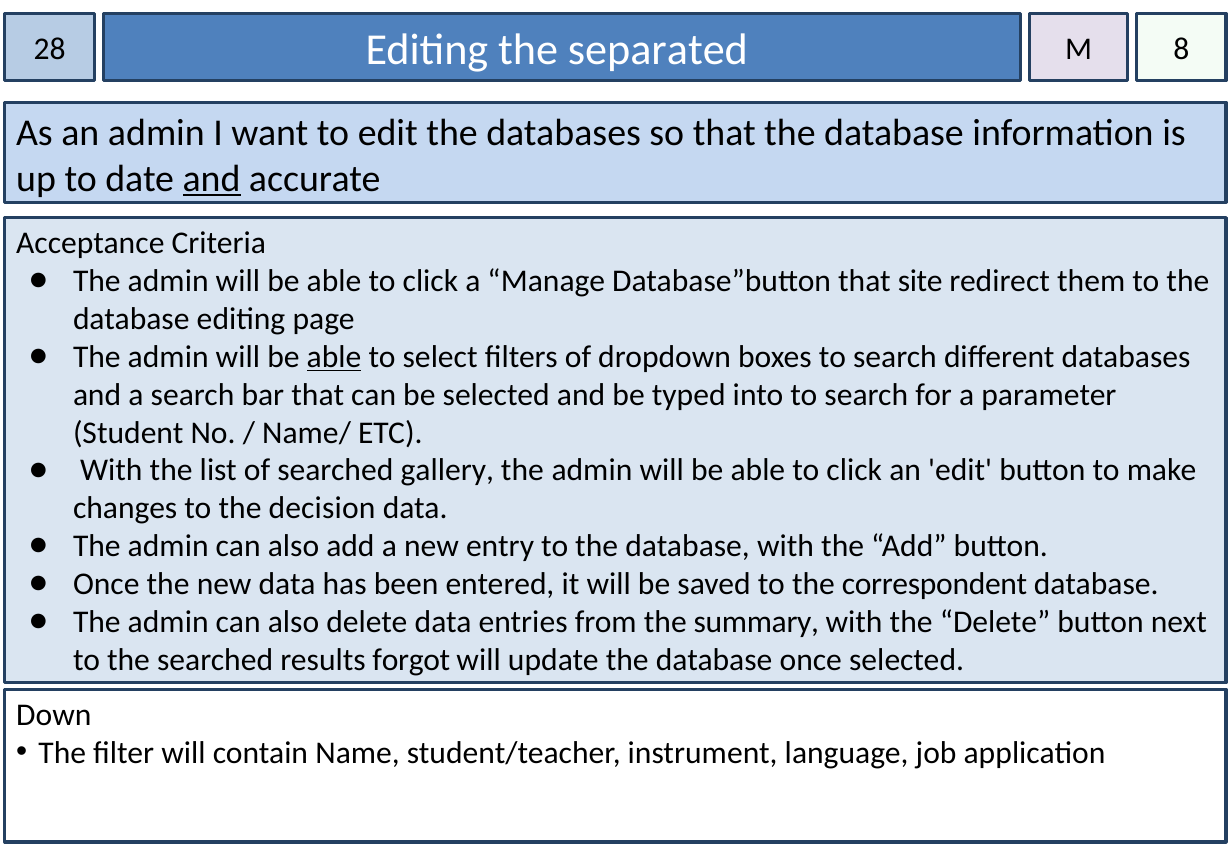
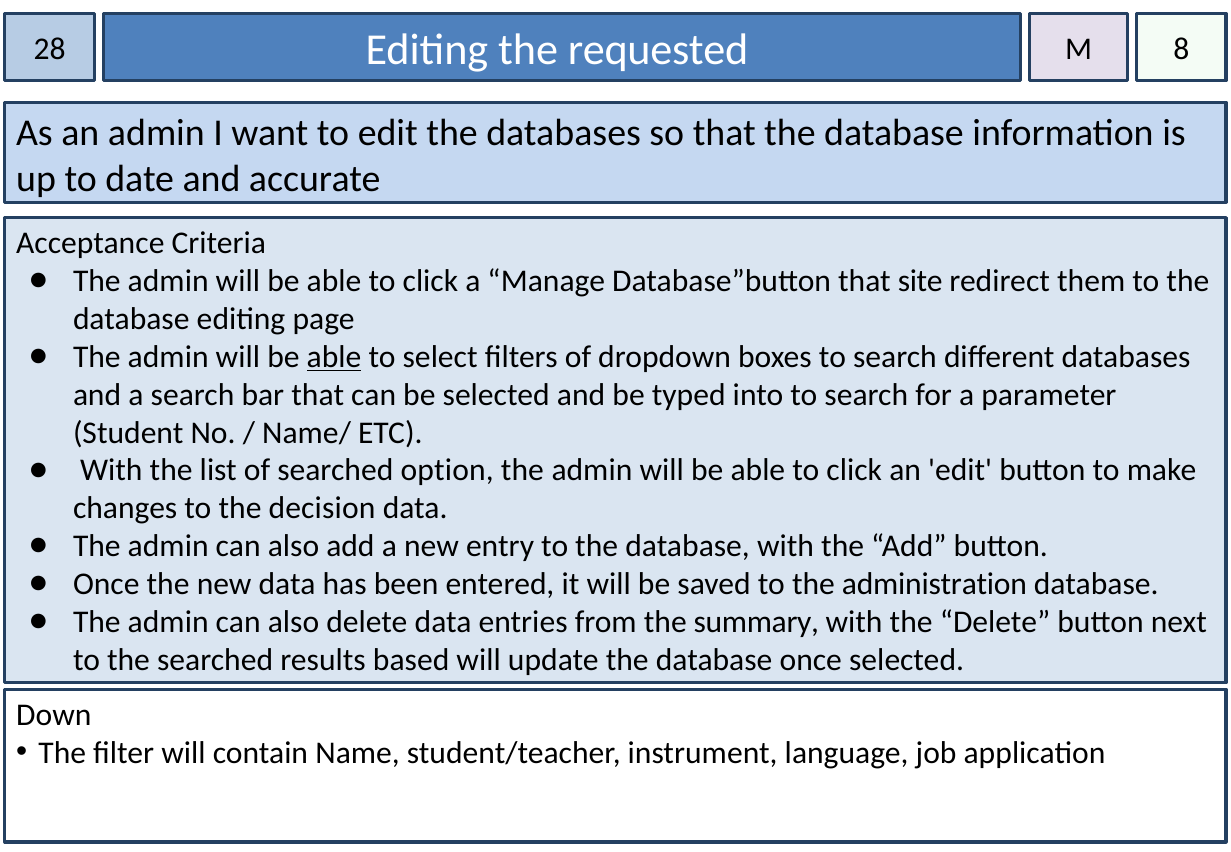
separated: separated -> requested (658, 50)
and underline: present -> none (212, 179)
gallery: gallery -> option (447, 471)
correspondent: correspondent -> administration (934, 584)
forgot: forgot -> based (411, 660)
